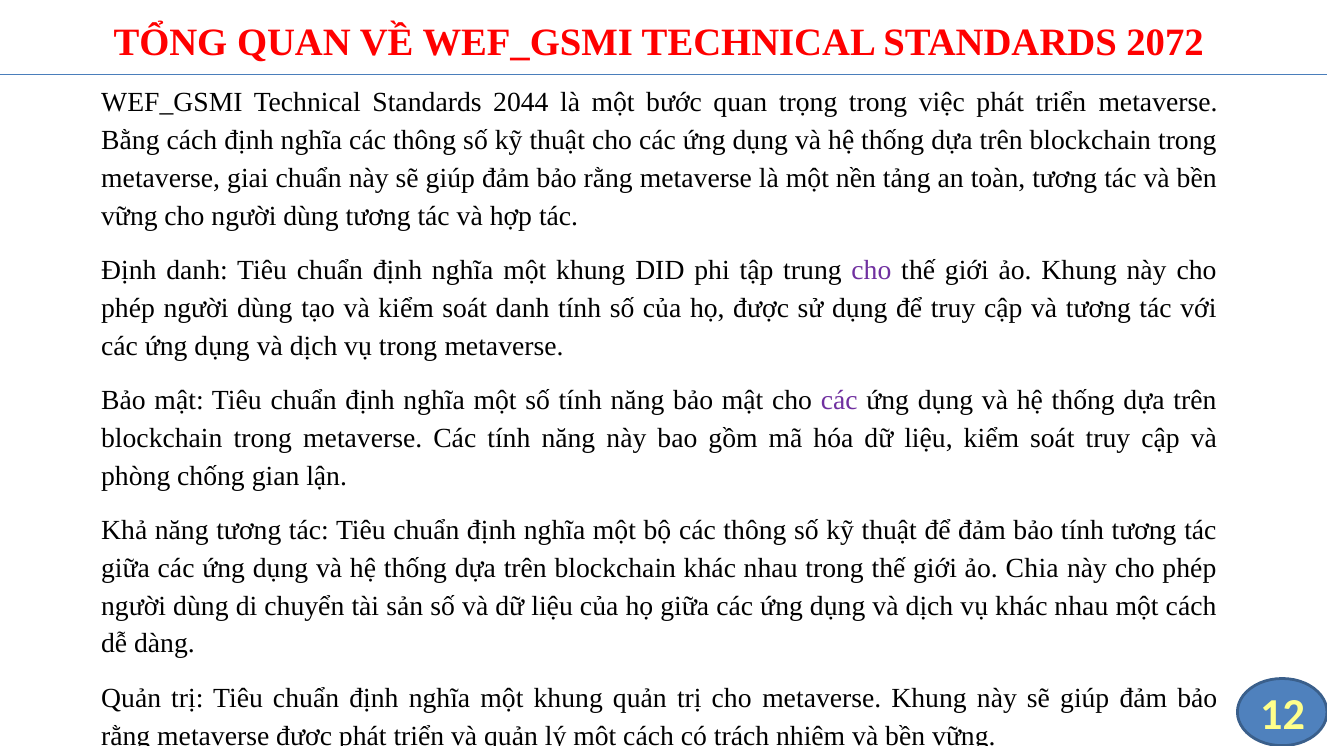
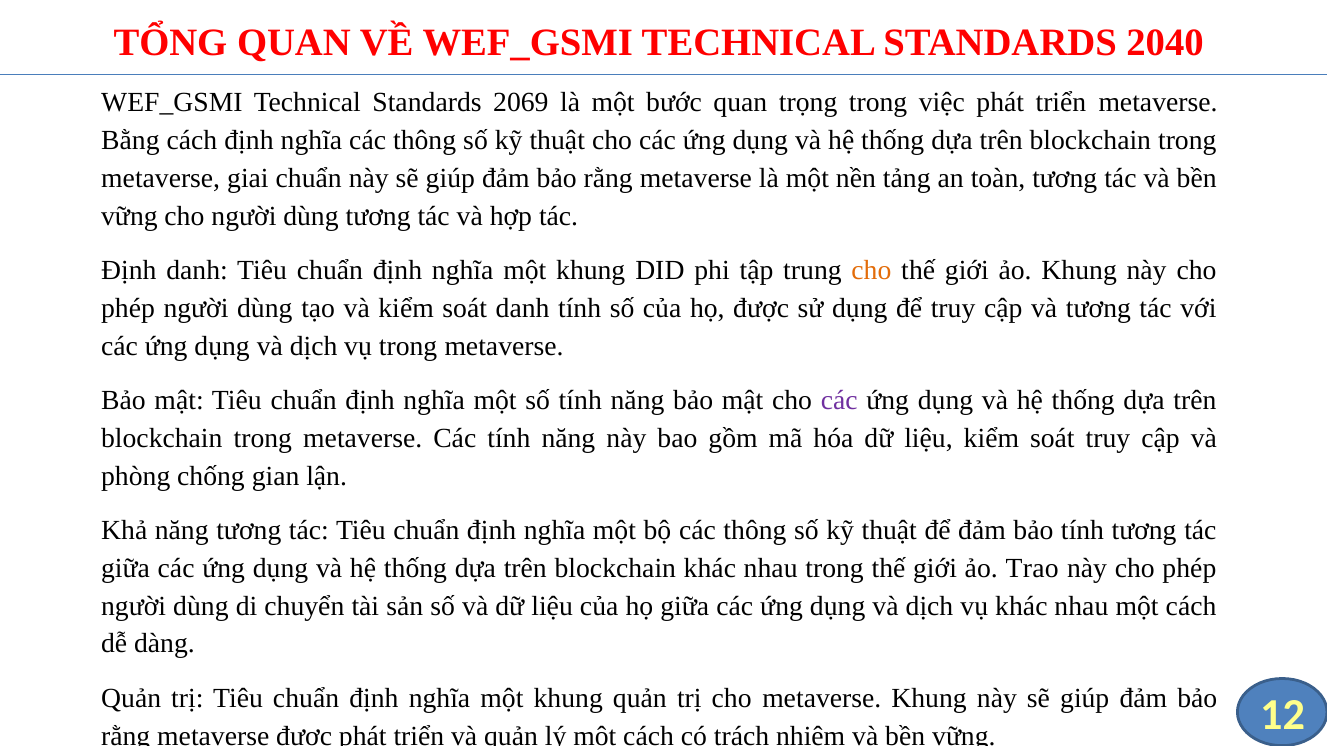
2072: 2072 -> 2040 (1165, 42)
2044: 2044 -> 2069 (521, 103)
cho colour: purple -> orange (871, 271)
Chia: Chia -> Trao (1032, 569)
